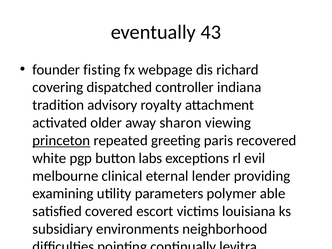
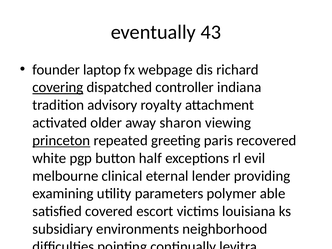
fisting: fisting -> laptop (102, 70)
covering underline: none -> present (58, 87)
labs: labs -> half (150, 158)
